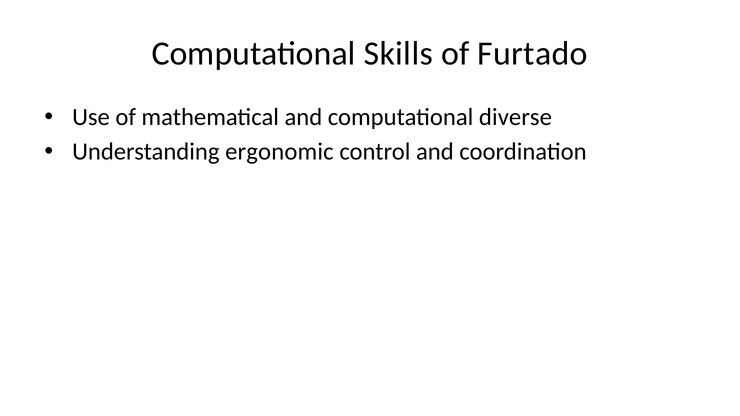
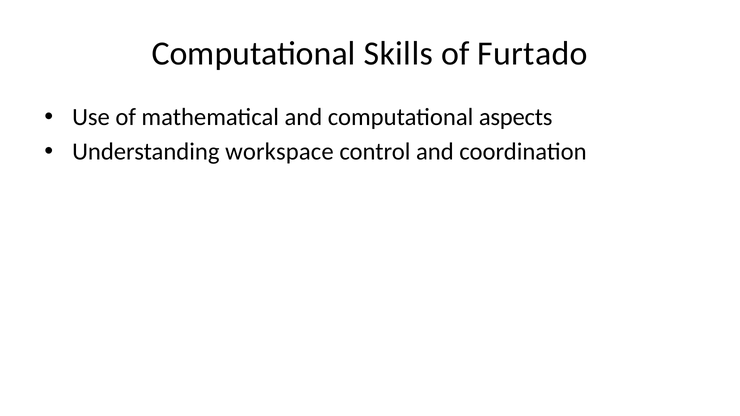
diverse: diverse -> aspects (516, 117)
ergonomic: ergonomic -> workspace (279, 152)
